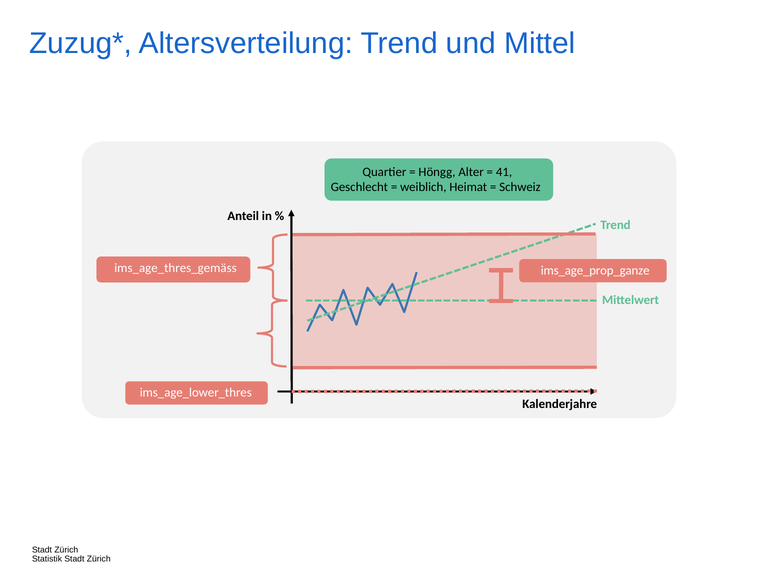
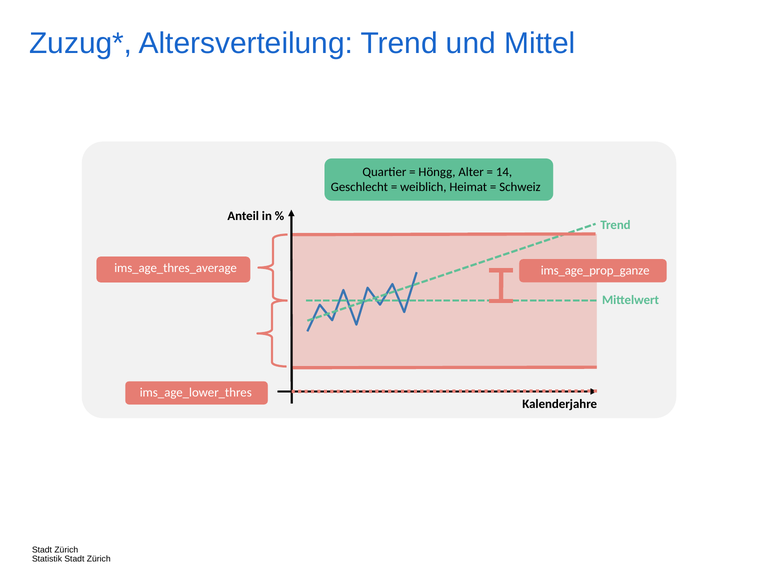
41: 41 -> 14 (504, 172)
ims_age_thres_gemäss: ims_age_thres_gemäss -> ims_age_thres_average (176, 268)
